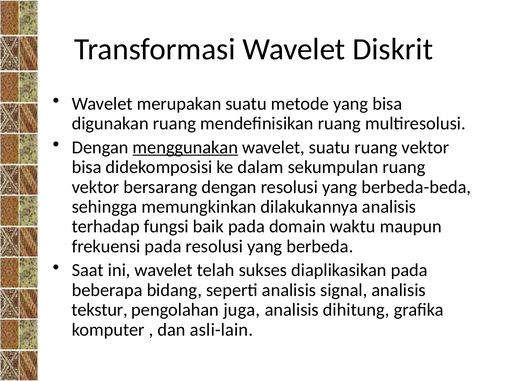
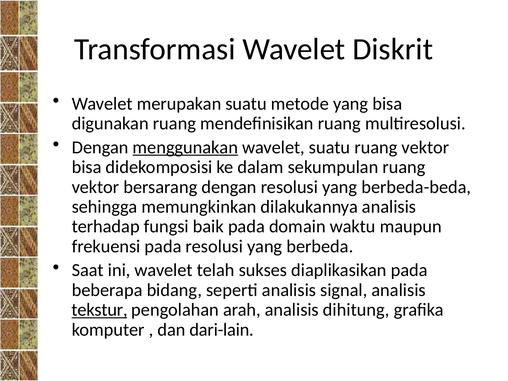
tekstur underline: none -> present (100, 310)
juga: juga -> arah (242, 310)
asli-lain: asli-lain -> dari-lain (222, 330)
